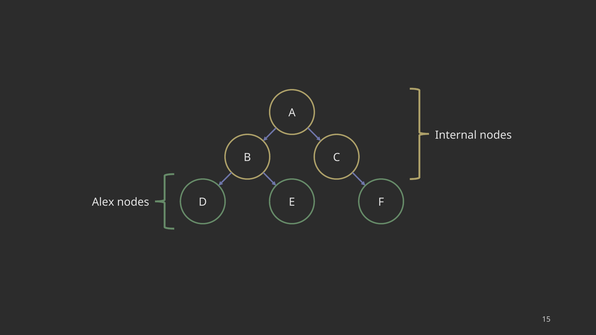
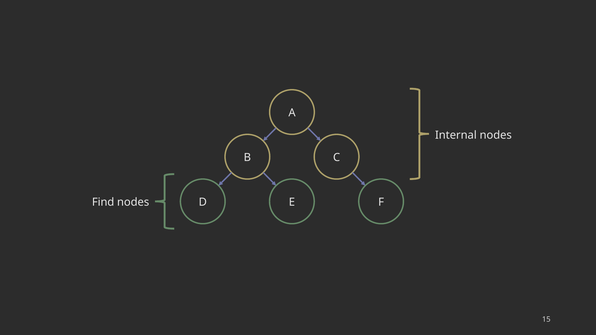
Alex: Alex -> Find (103, 202)
